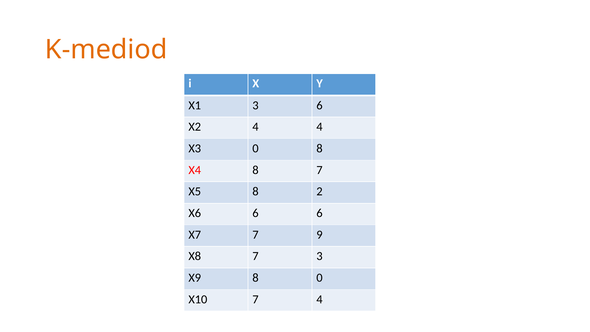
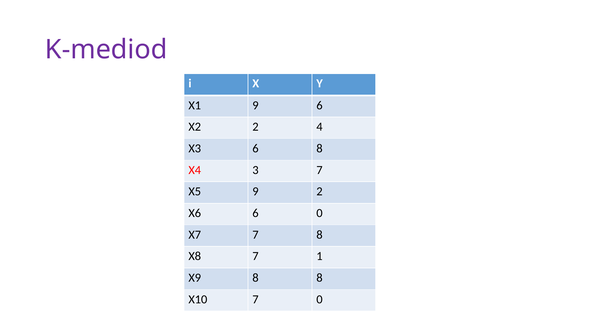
K-mediod colour: orange -> purple (106, 50)
X1 3: 3 -> 9 (256, 105)
X2 4: 4 -> 2 (256, 127)
X3 0: 0 -> 6 (256, 148)
X4 8: 8 -> 3 (256, 170)
X5 8: 8 -> 9 (256, 191)
6 6: 6 -> 0 (320, 213)
7 9: 9 -> 8 (320, 235)
7 3: 3 -> 1 (320, 256)
8 0: 0 -> 8 (320, 278)
7 4: 4 -> 0 (320, 299)
